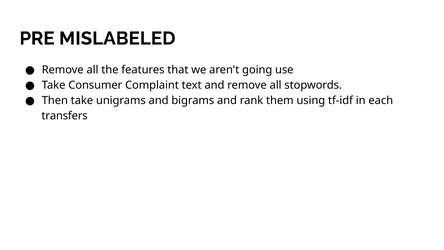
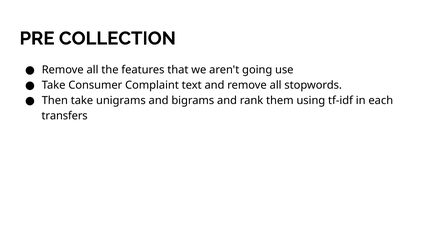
MISLABELED: MISLABELED -> COLLECTION (117, 38)
